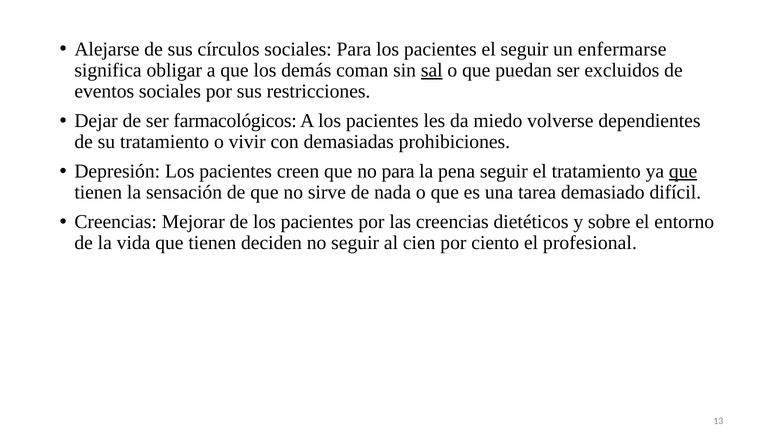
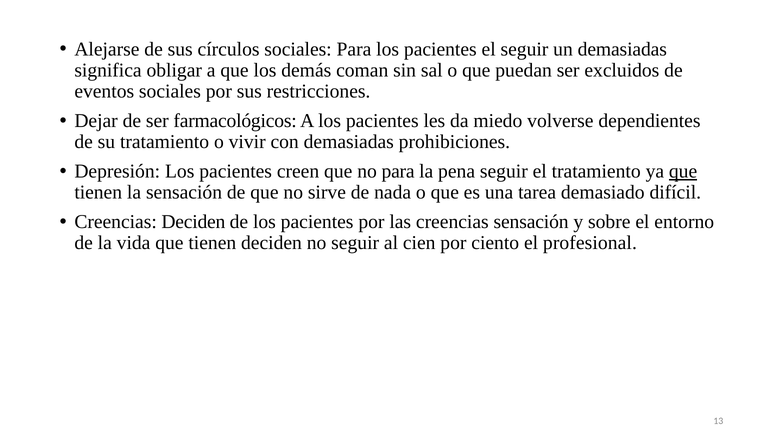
un enfermarse: enfermarse -> demasiadas (622, 49)
sal underline: present -> none (432, 70)
Creencias Mejorar: Mejorar -> Deciden (193, 222)
creencias dietéticos: dietéticos -> sensación (531, 222)
